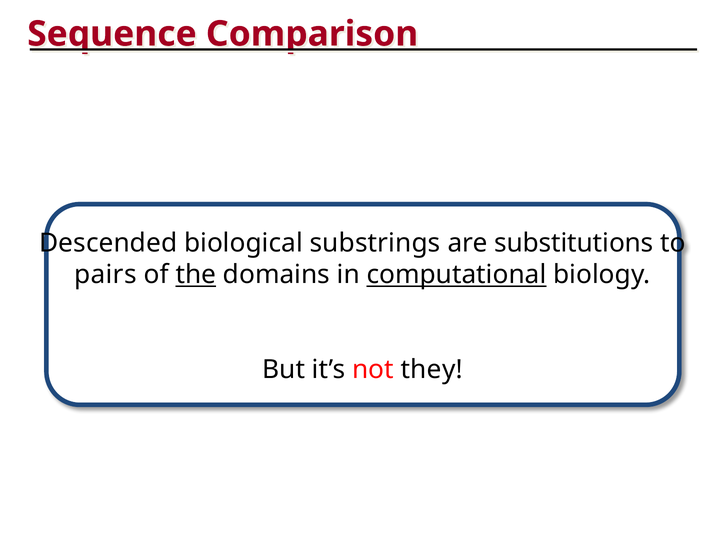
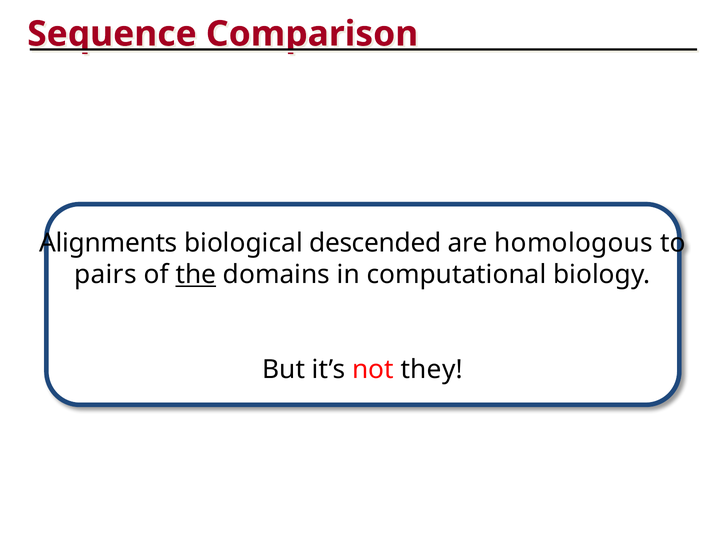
Descended: Descended -> Alignments (108, 243)
substrings: substrings -> descended (375, 243)
substitutions: substitutions -> homologous (574, 243)
computational underline: present -> none (457, 275)
